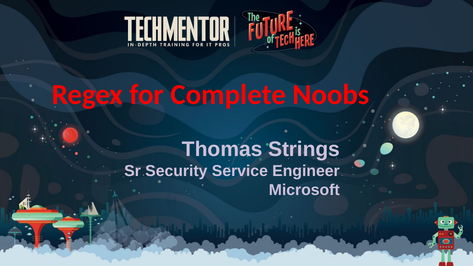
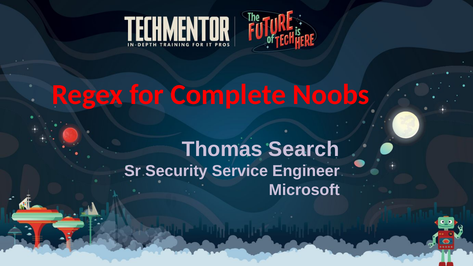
Strings: Strings -> Search (304, 149)
